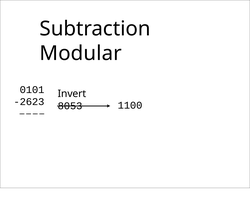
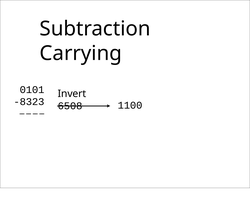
Modular: Modular -> Carrying (81, 53)
-2623: -2623 -> -8323 (29, 101)
8053: 8053 -> 6508 (70, 106)
